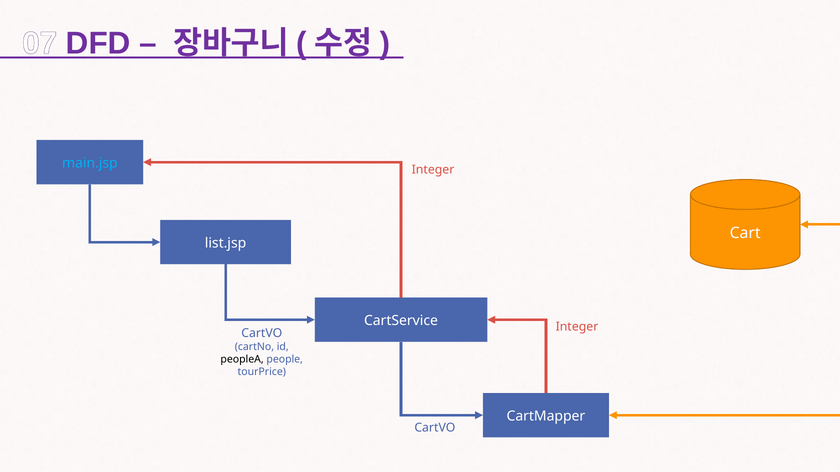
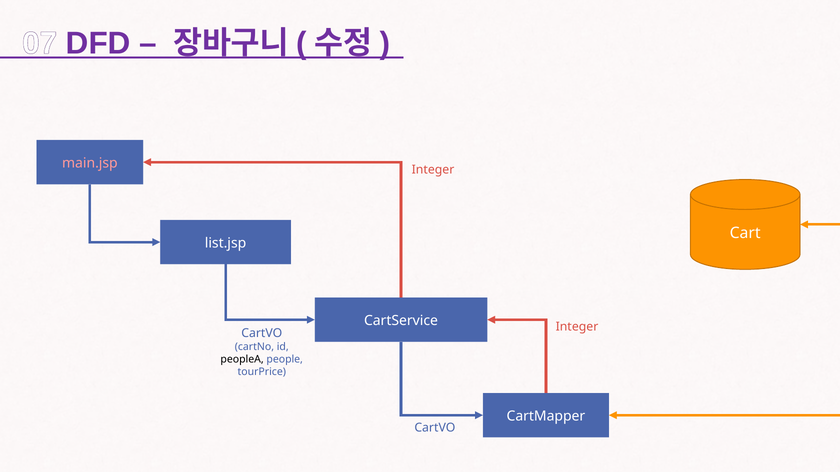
main.jsp colour: light blue -> pink (90, 163)
